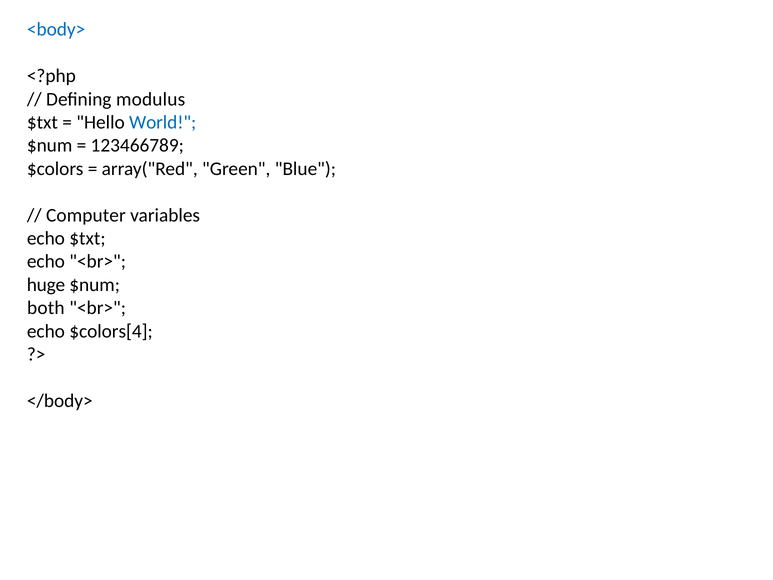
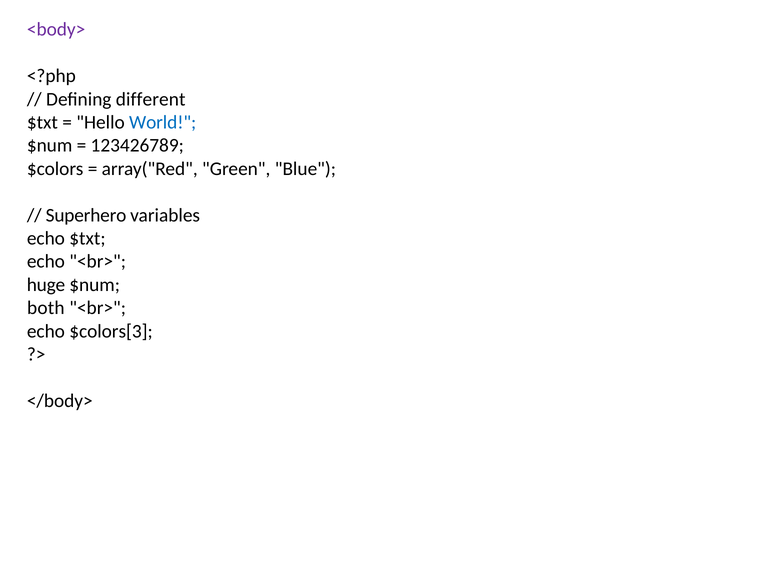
<body> colour: blue -> purple (56, 30)
modulus: modulus -> different (151, 99)
123466789: 123466789 -> 123426789 (137, 146)
Computer: Computer -> Superhero (86, 215)
$colors[4: $colors[4 -> $colors[3 (111, 331)
